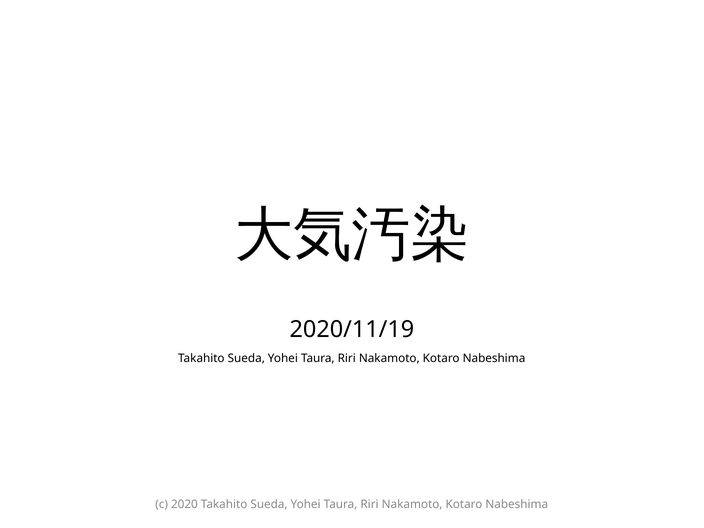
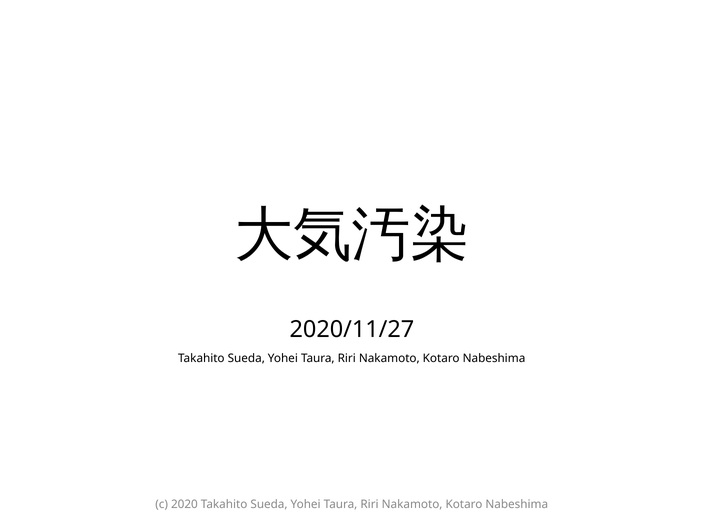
2020/11/19: 2020/11/19 -> 2020/11/27 (352, 330)
